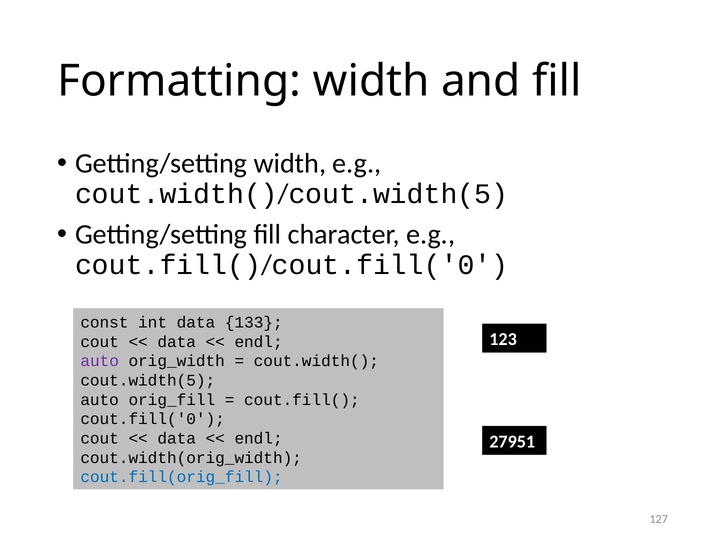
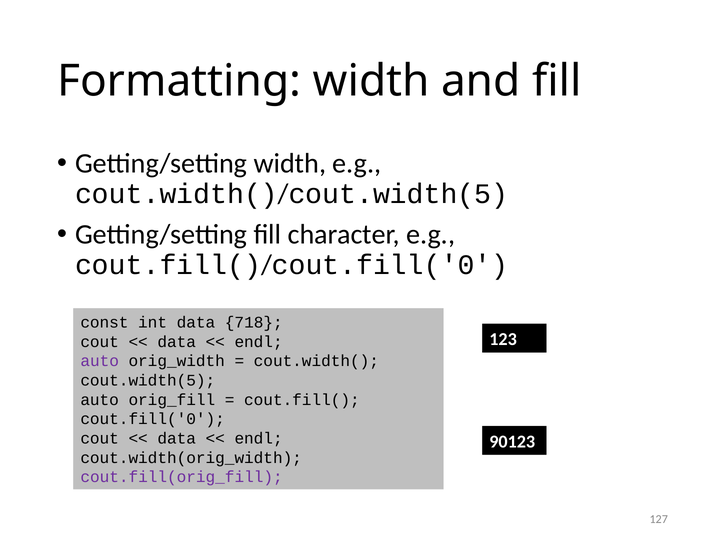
133: 133 -> 718 (254, 322)
27951: 27951 -> 90123 (512, 441)
cout.fill(orig_fill colour: blue -> purple (182, 477)
